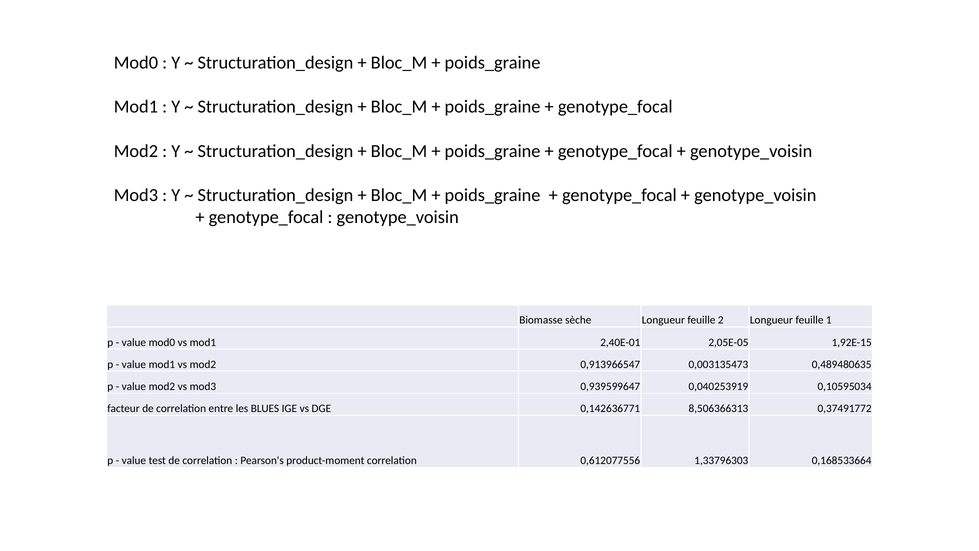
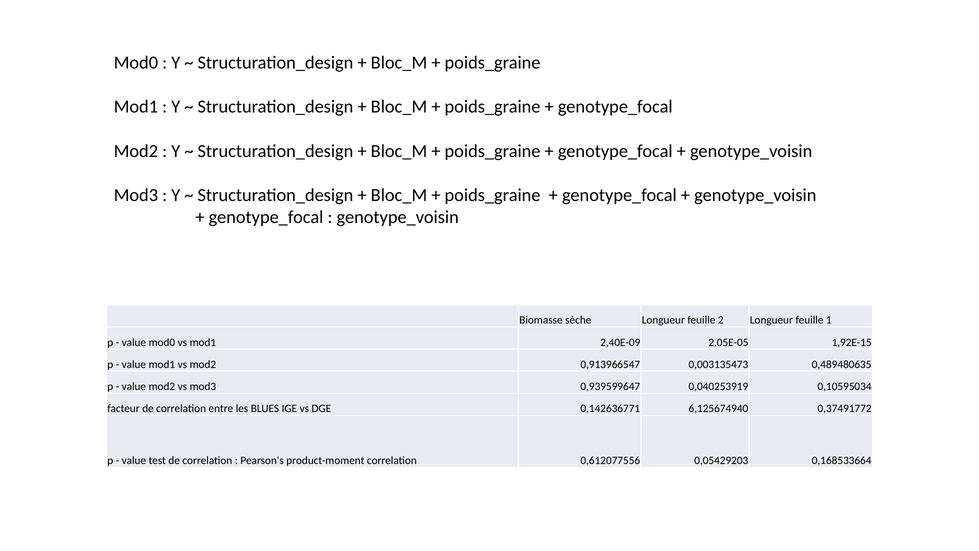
2,40E-01: 2,40E-01 -> 2,40E-09 (620, 342)
8,506366313: 8,506366313 -> 6,125674940 (718, 408)
1,33796303: 1,33796303 -> 0,05429203 (721, 460)
